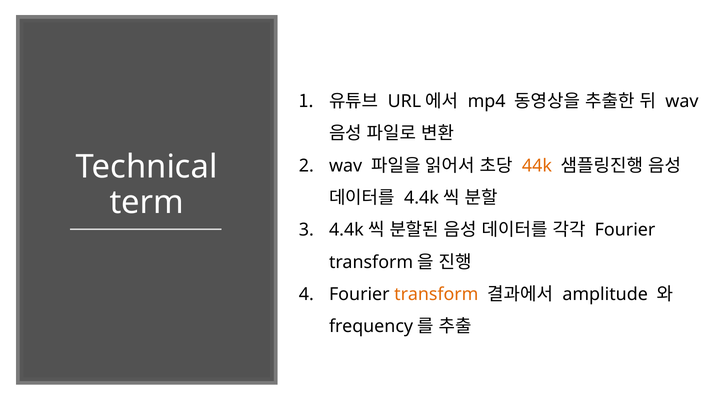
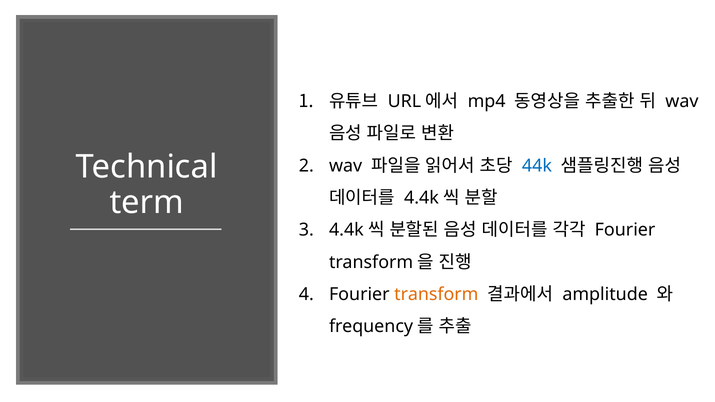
44k colour: orange -> blue (537, 166)
